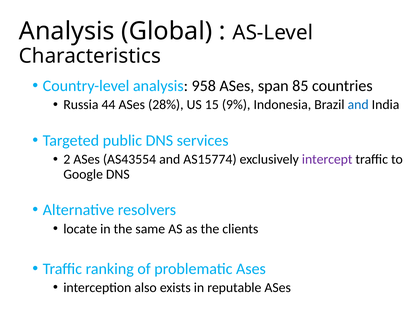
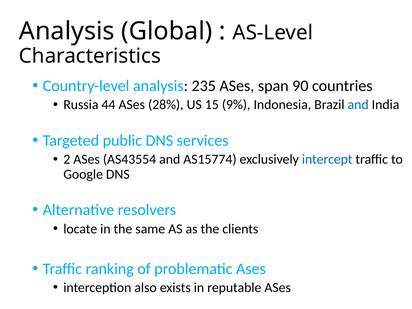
958: 958 -> 235 (204, 86)
85: 85 -> 90 (300, 86)
intercept colour: purple -> blue (327, 159)
